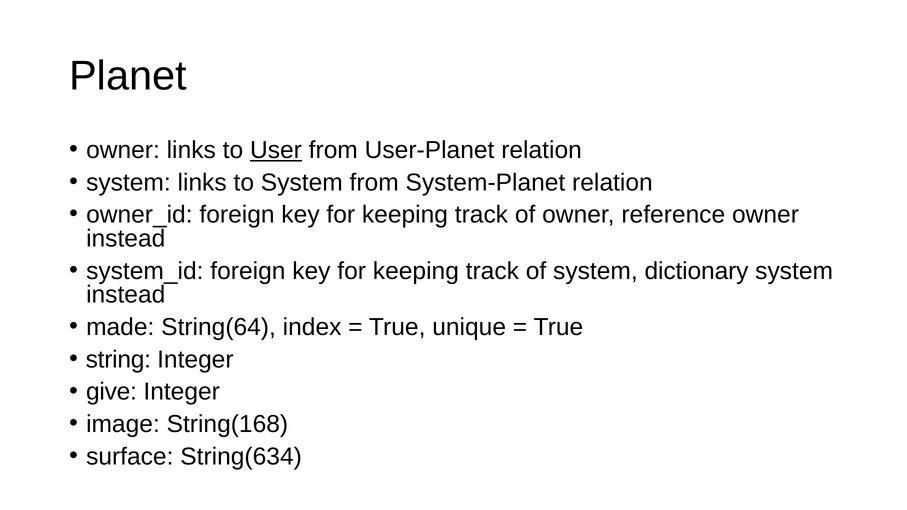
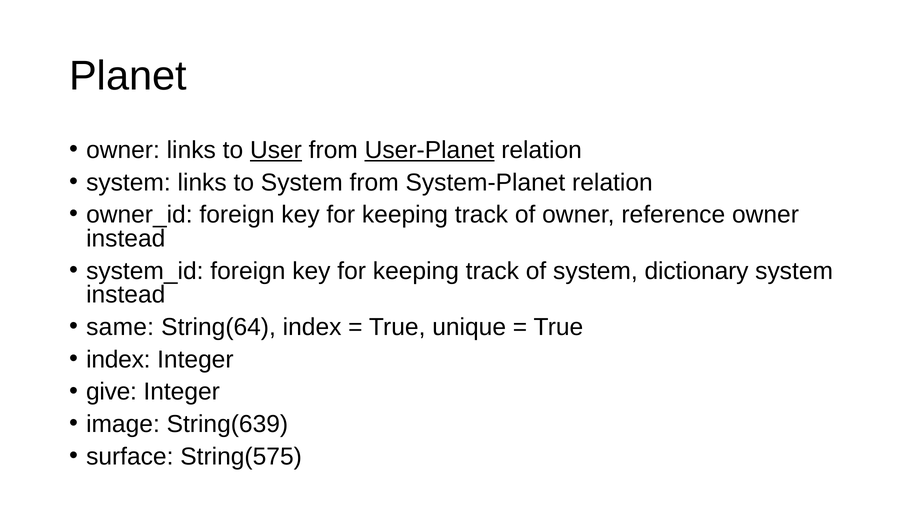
User-Planet underline: none -> present (430, 150)
made: made -> same (120, 327)
string: string -> index (118, 360)
String(168: String(168 -> String(639 (227, 424)
String(634: String(634 -> String(575 (241, 457)
